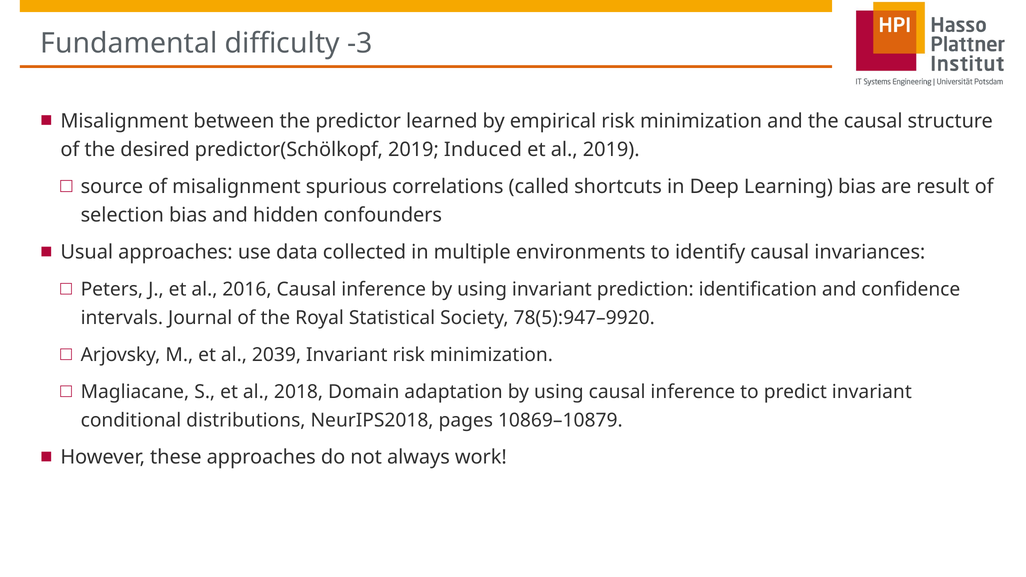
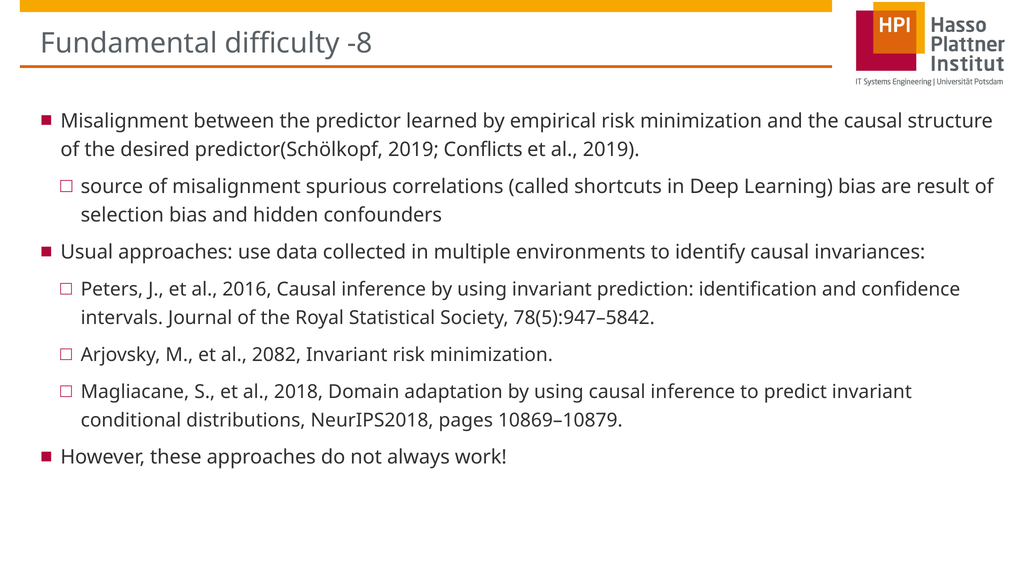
-3: -3 -> -8 (360, 43)
Induced: Induced -> Conflicts (483, 150)
78(5):947–9920: 78(5):947–9920 -> 78(5):947–5842 (584, 318)
2039: 2039 -> 2082 (277, 355)
